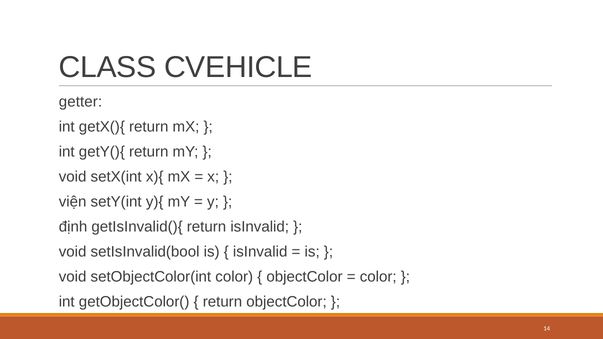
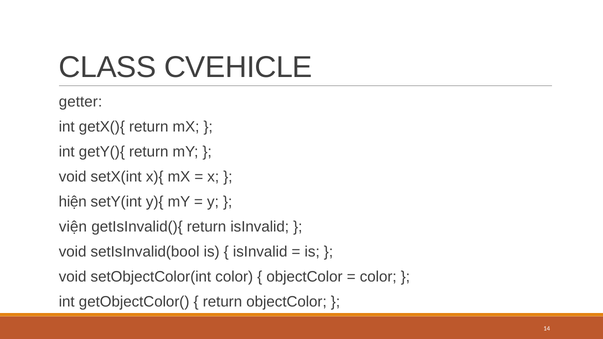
viện: viện -> hiện (73, 202)
định: định -> viện (73, 227)
